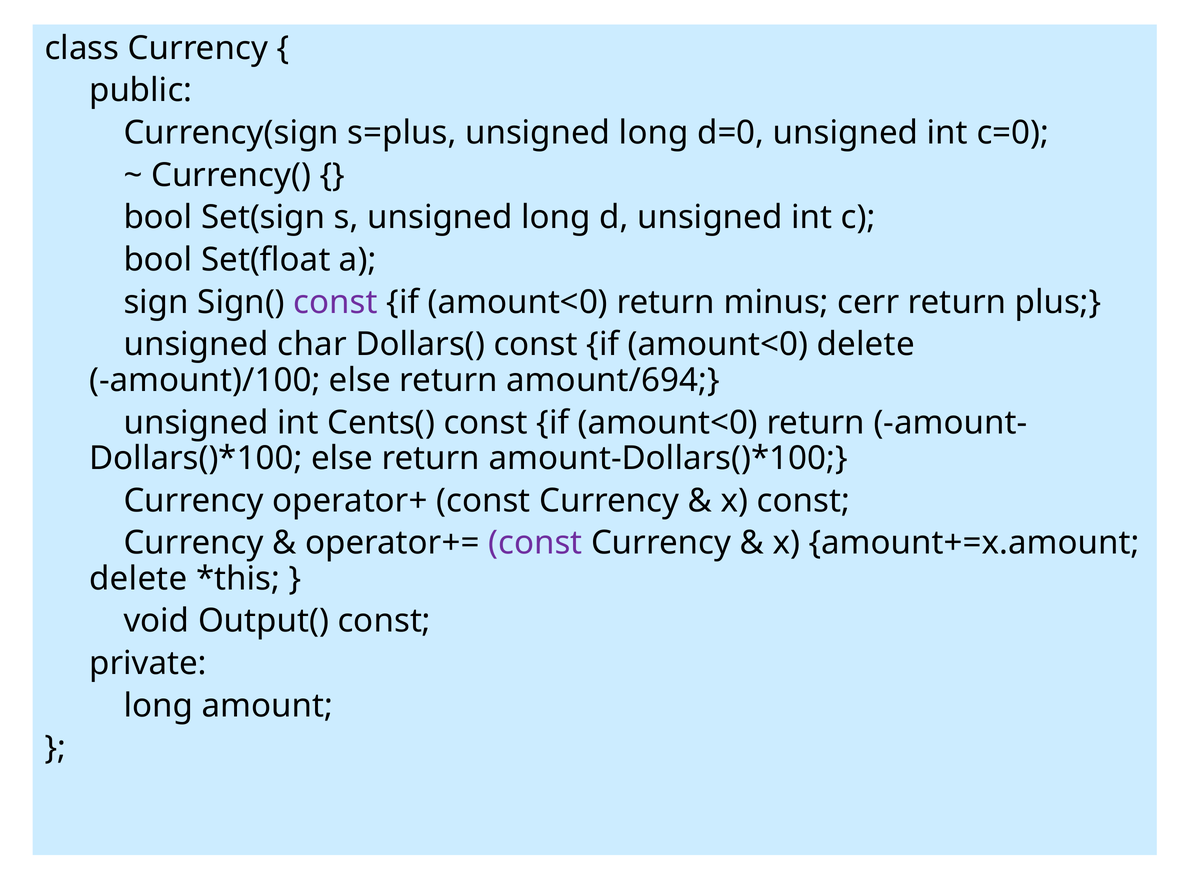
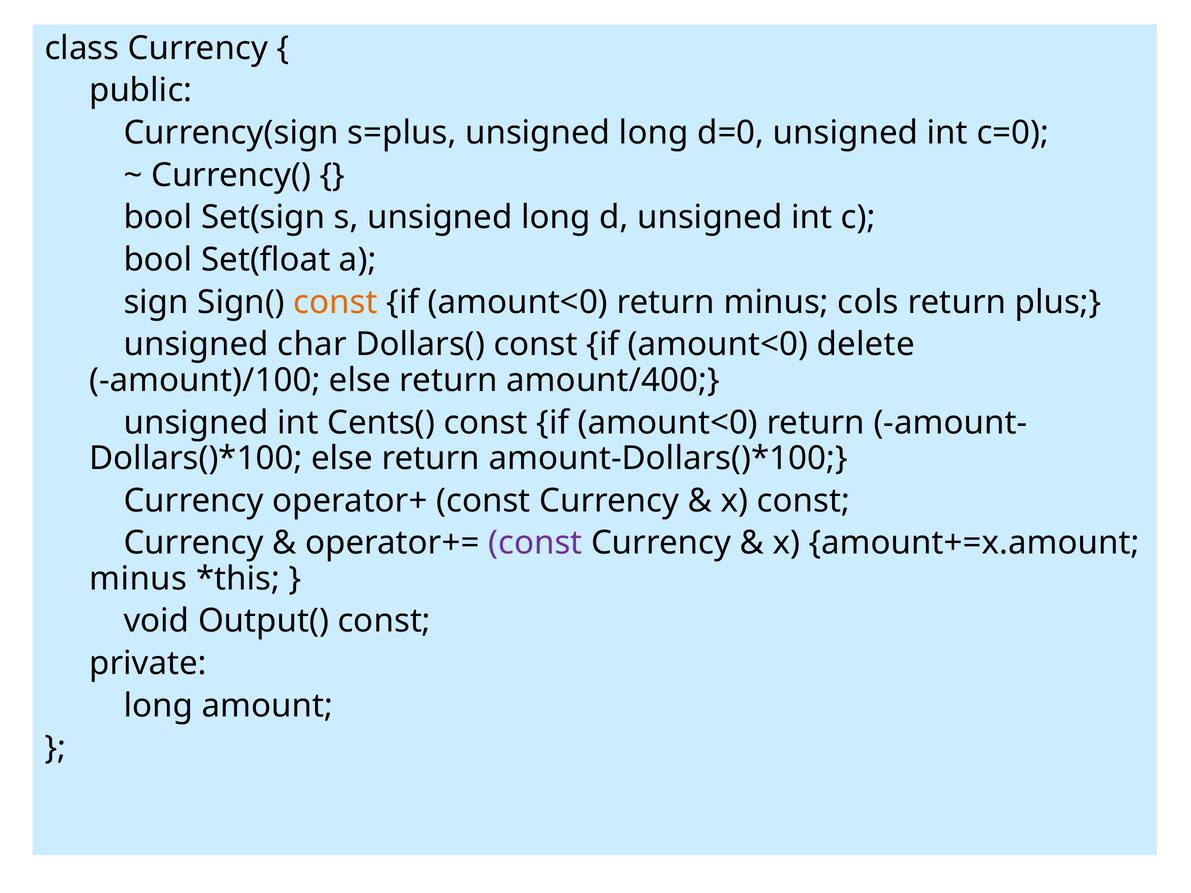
const colour: purple -> orange (336, 302)
cerr: cerr -> cols (868, 302)
amount/694: amount/694 -> amount/400 (613, 380)
delete: delete -> minus (138, 579)
